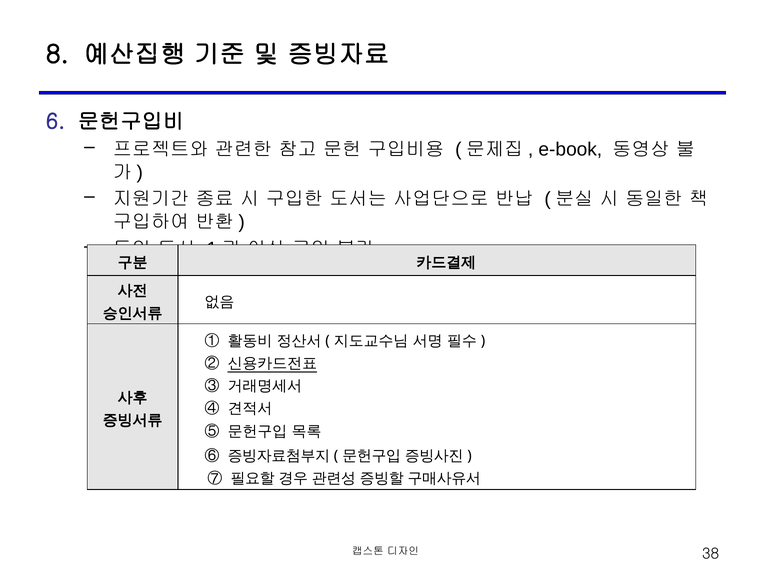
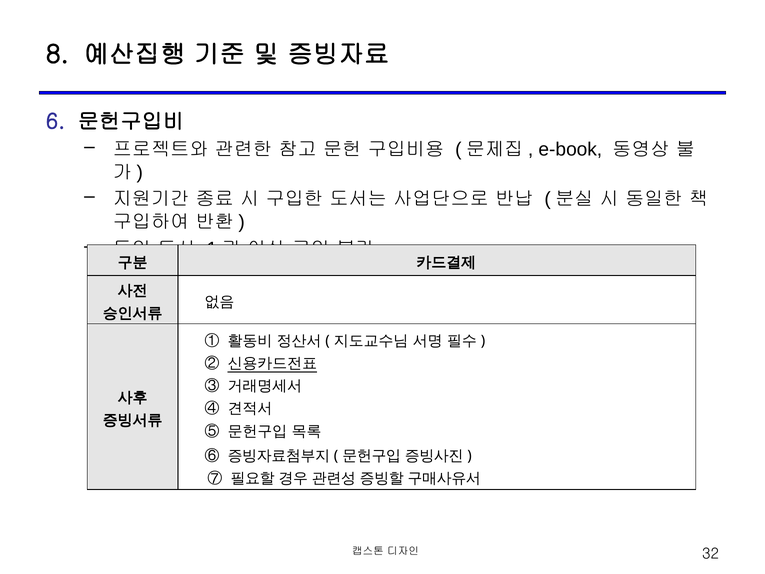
38: 38 -> 32 (711, 554)
